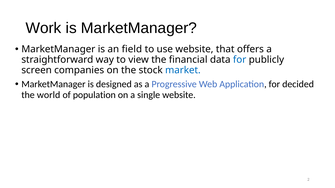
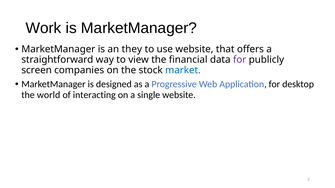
field: field -> they (132, 49)
for colour: blue -> purple (240, 60)
decided: decided -> desktop (298, 84)
population: population -> interacting (94, 95)
